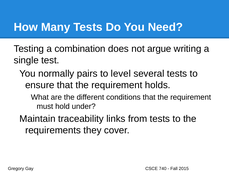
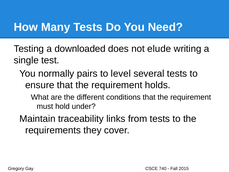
combination: combination -> downloaded (80, 49)
argue: argue -> elude (159, 49)
